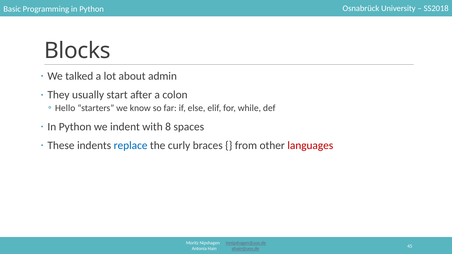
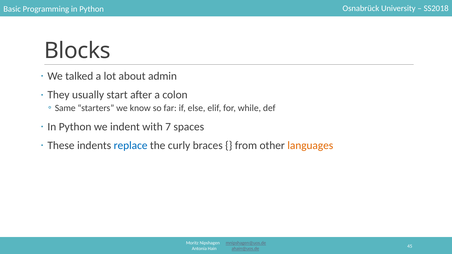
Hello: Hello -> Same (65, 108)
8: 8 -> 7 (168, 127)
languages colour: red -> orange (310, 146)
